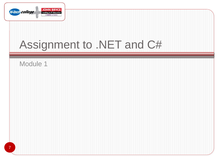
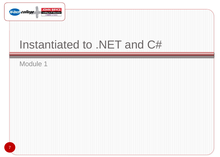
Assignment: Assignment -> Instantiated (49, 45)
